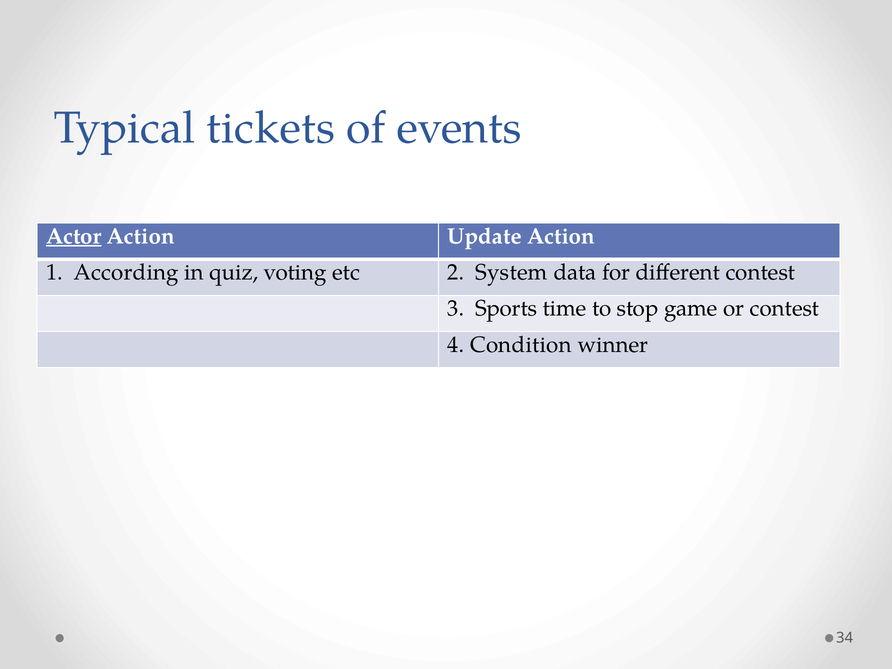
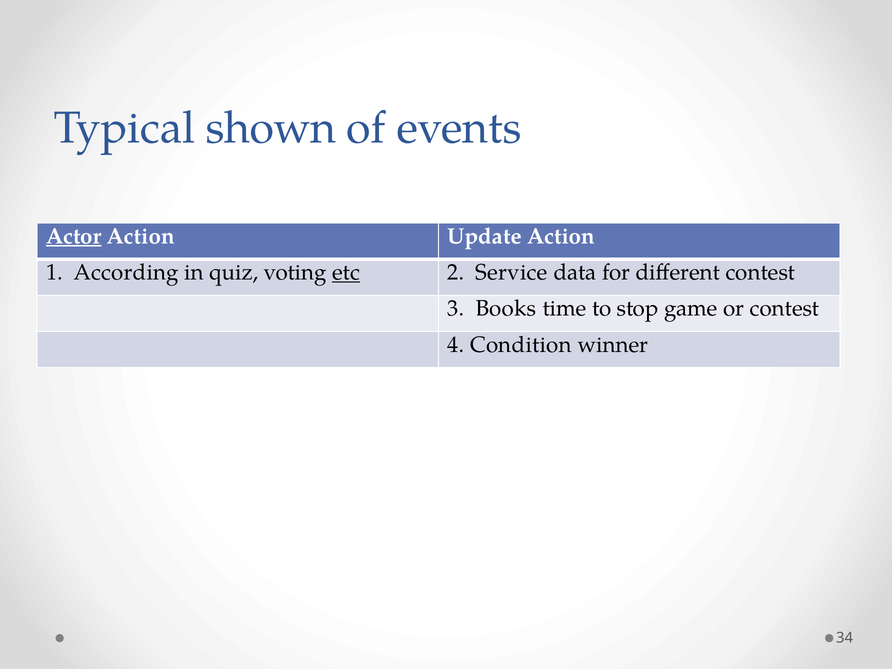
tickets: tickets -> shown (271, 128)
etc underline: none -> present (346, 272)
System: System -> Service (511, 272)
Sports: Sports -> Books (506, 309)
